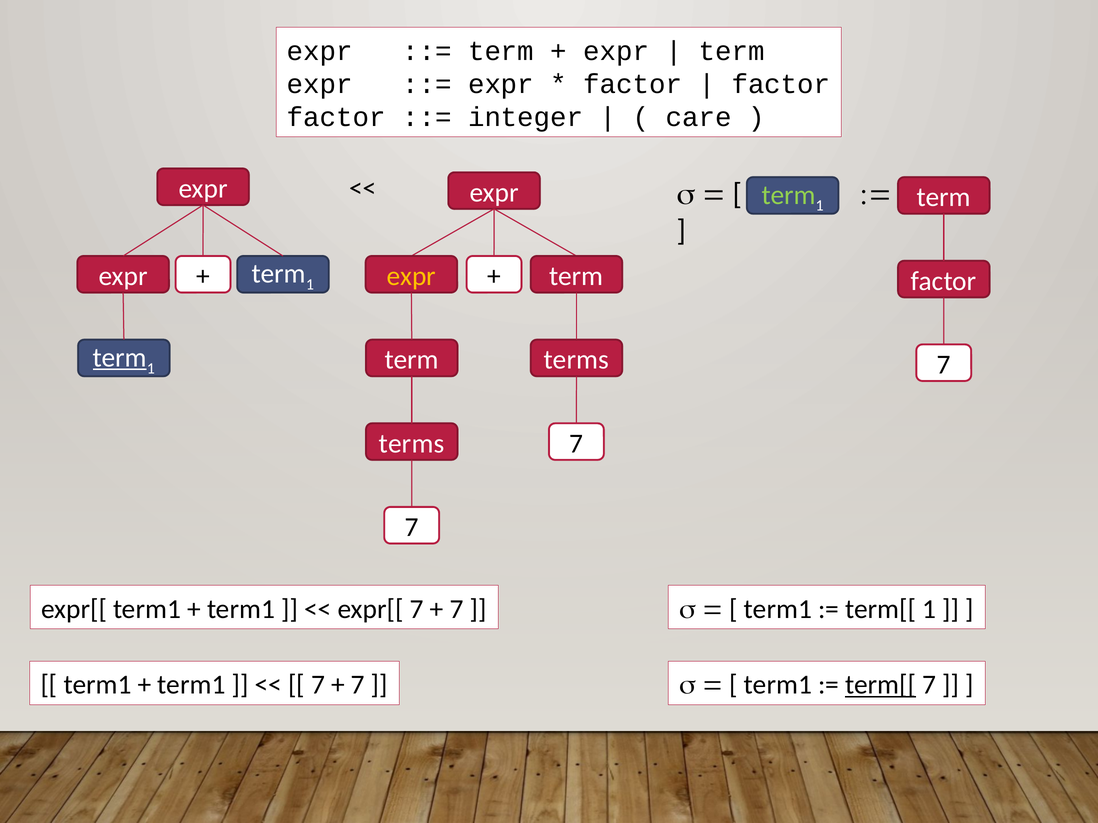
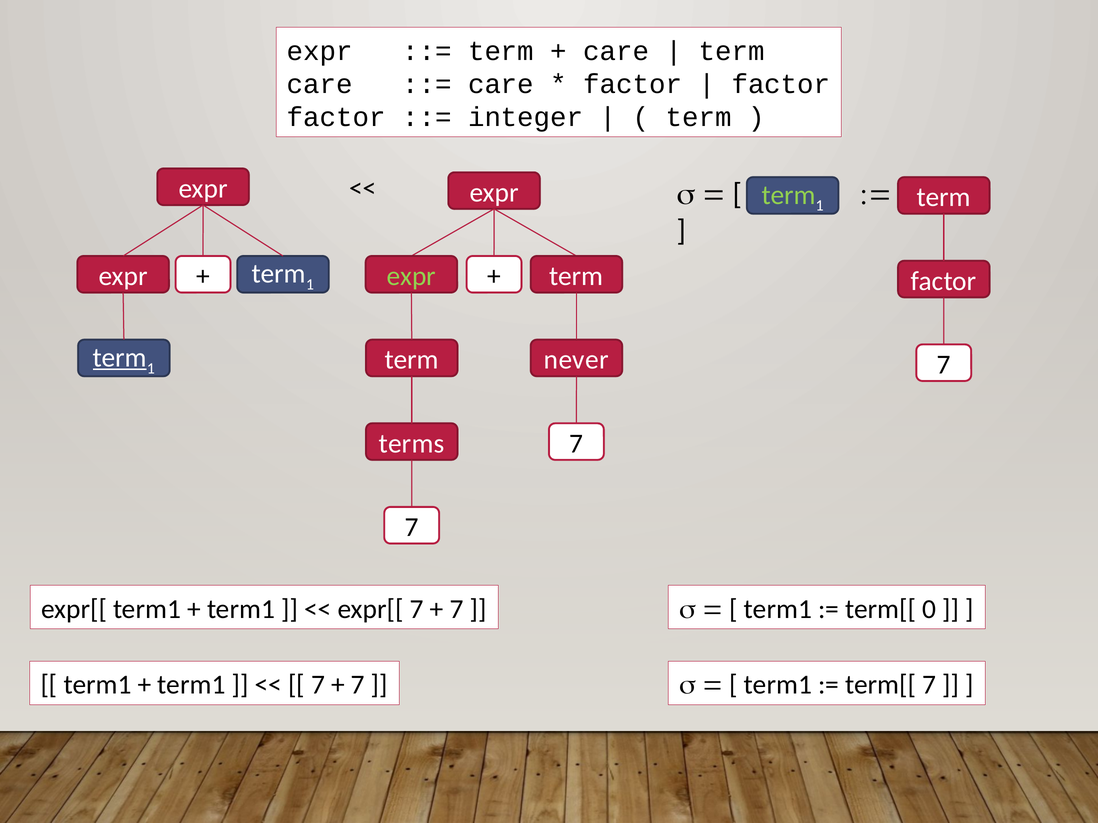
expr: expr -> care (616, 51)
expr: expr -> care (320, 84)
expr: expr -> care (501, 84)
care: care -> term (699, 117)
expr colour: yellow -> light green (411, 276)
terms: terms -> never (576, 360)
term[[ 1: 1 -> 0 (929, 609)
term[[ underline: present -> none (881, 685)
